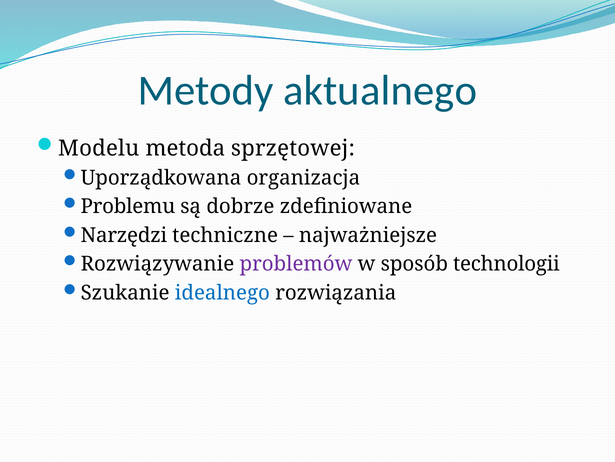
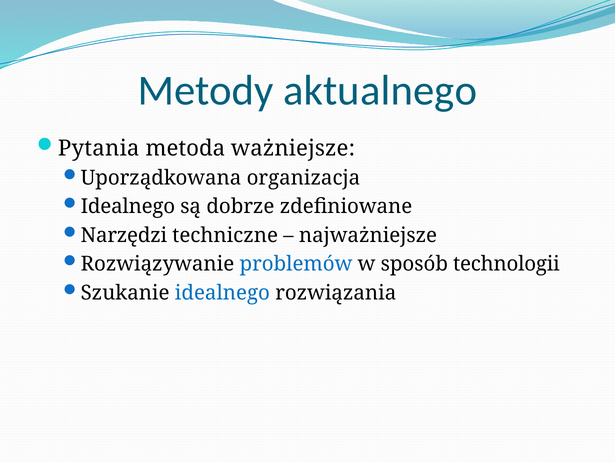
Modelu: Modelu -> Pytania (99, 148)
sprzętowej: sprzętowej -> ważniejsze (293, 148)
Problemu: Problemu -> Idealnego (128, 206)
problemów colour: purple -> blue (296, 264)
